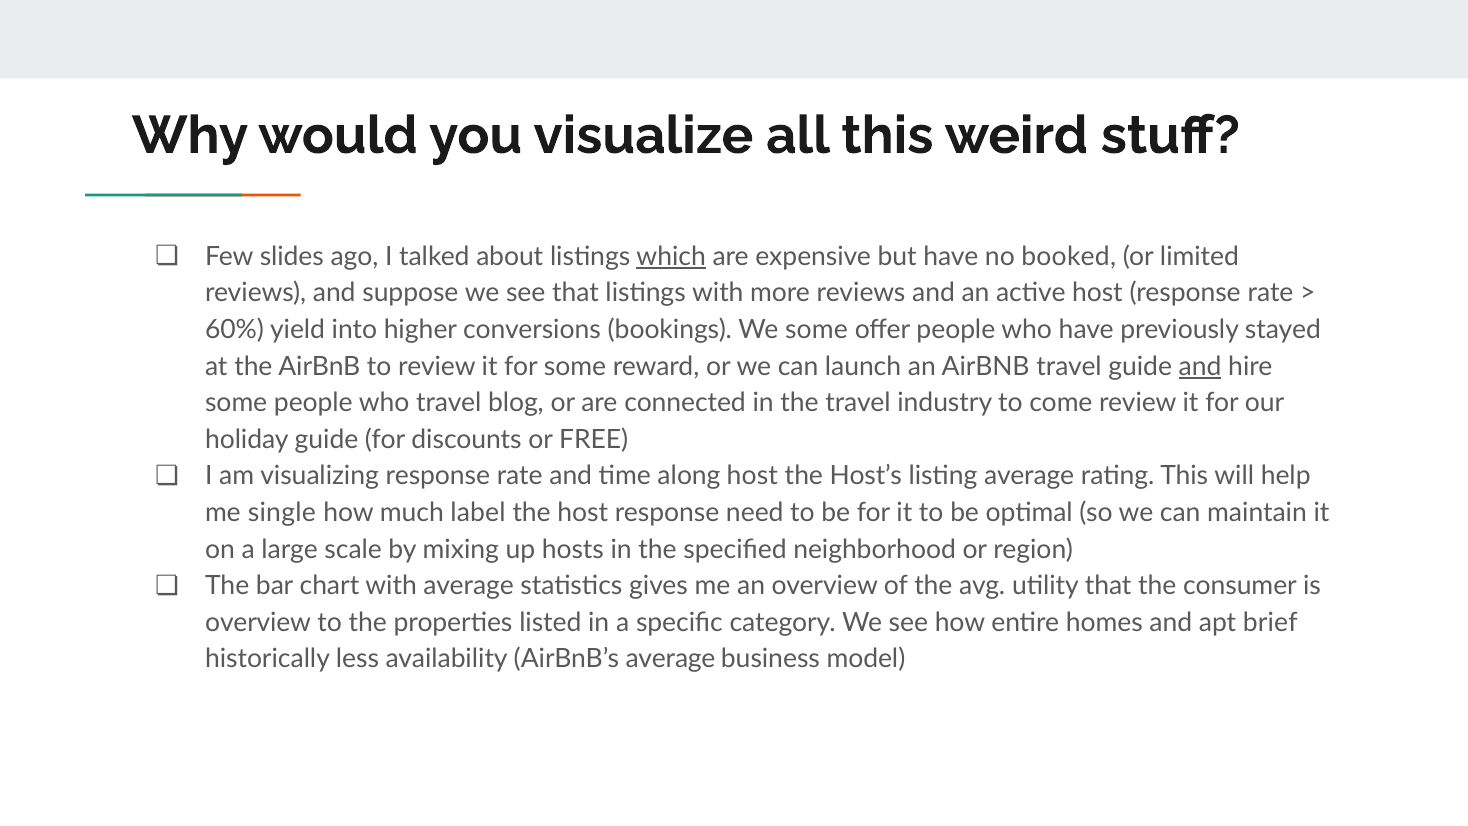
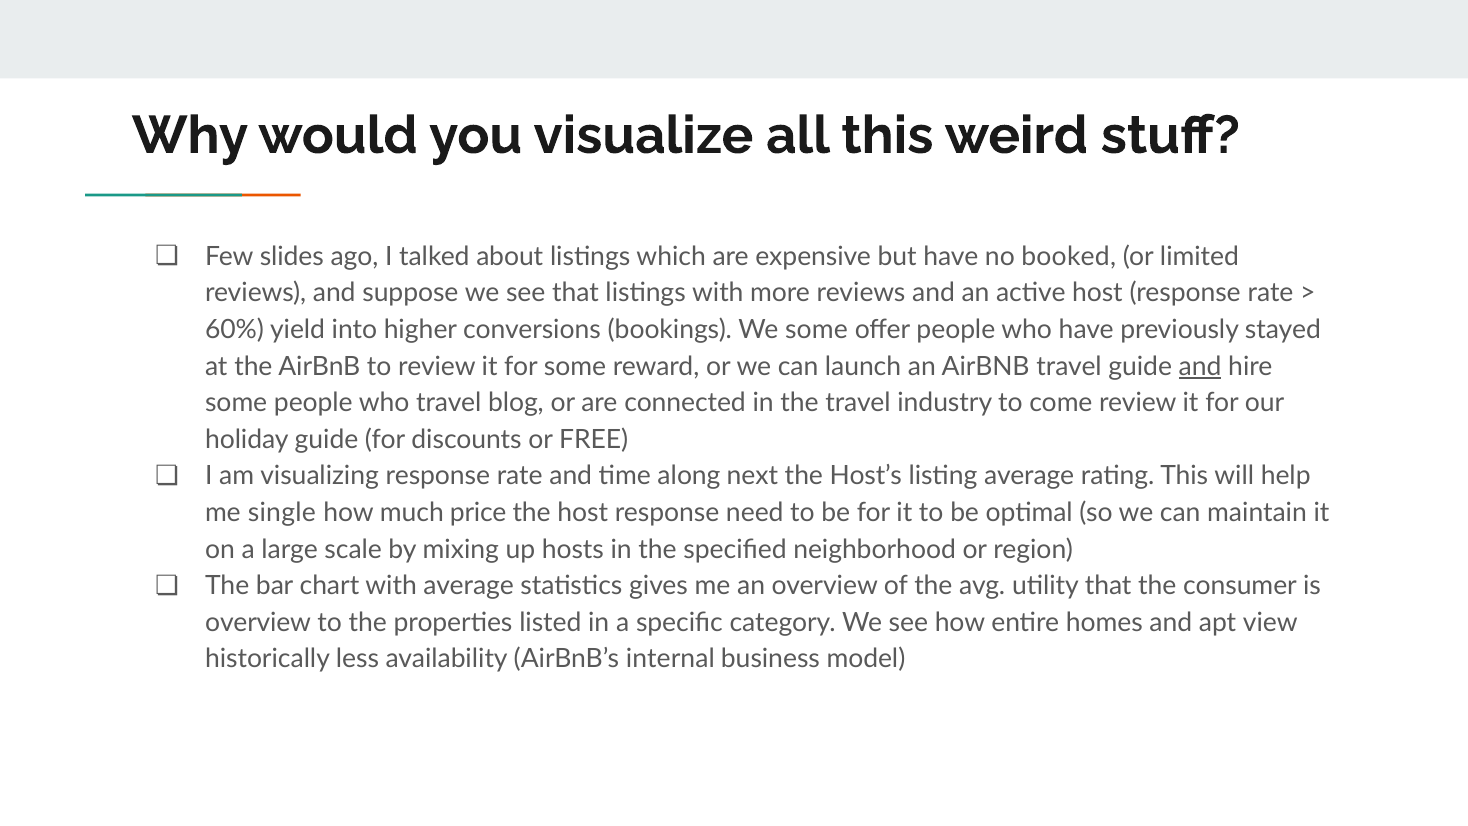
which underline: present -> none (671, 256)
along host: host -> next (752, 476)
label: label -> price (478, 513)
brief: brief -> view (1270, 622)
AirBnB’s average: average -> internal (670, 659)
